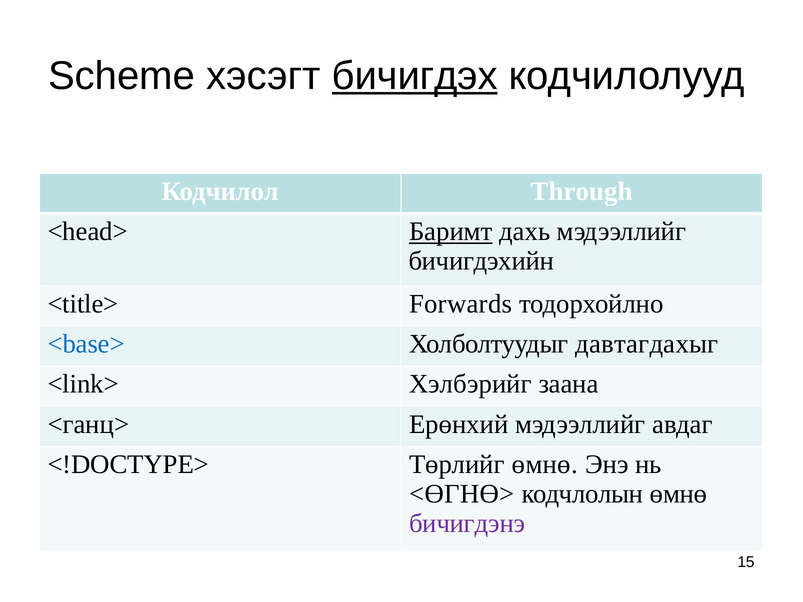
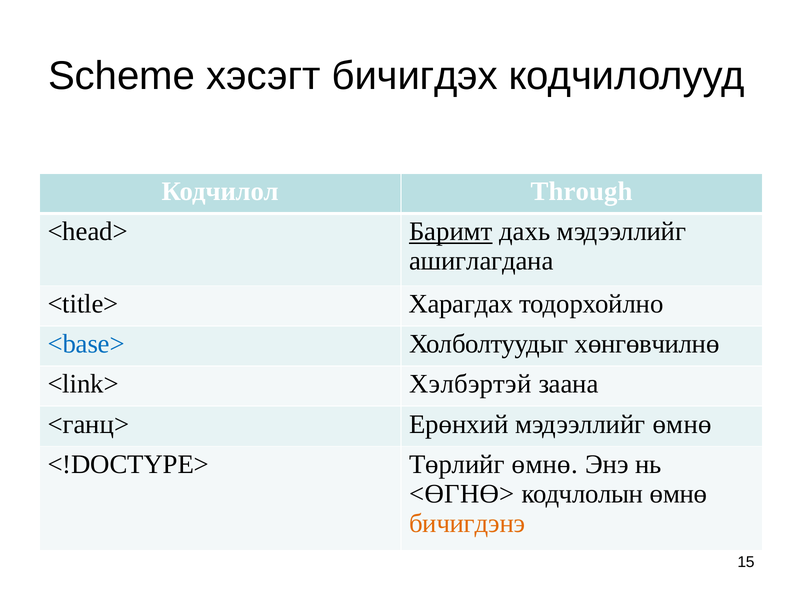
бичигдэх underline: present -> none (415, 76)
бичигдэхийн: бичигдэхийн -> ашиглагдана (481, 261)
Forwards: Forwards -> Харагдах (461, 304)
давтагдахыг: давтагдахыг -> хөнгөвчилнө (647, 344)
Хэлбэрийг: Хэлбэрийг -> Хэлбэртэй (470, 384)
мэдээллийг авдаг: авдаг -> өмнө (682, 424)
бичигдэнэ colour: purple -> orange (467, 524)
